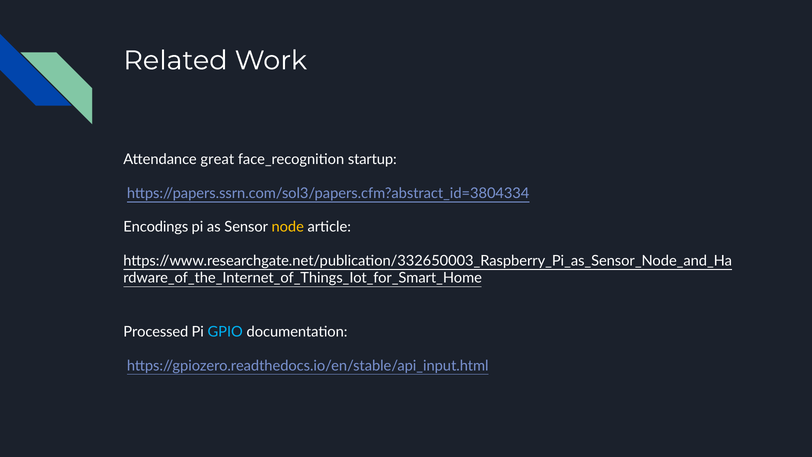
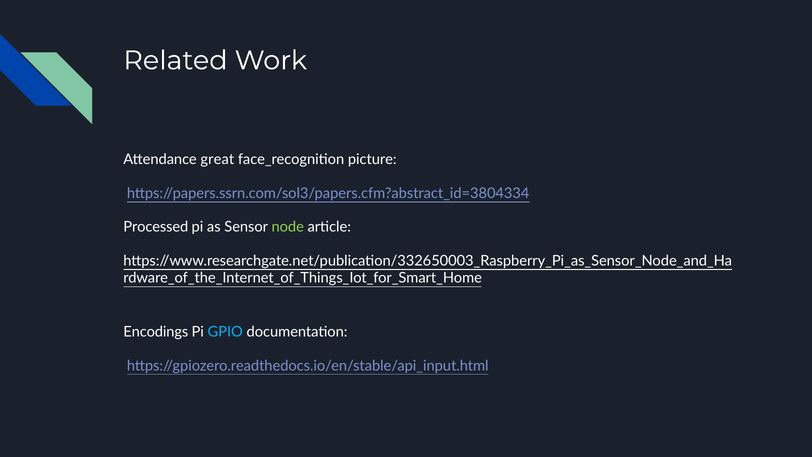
startup: startup -> picture (372, 160)
Encodings: Encodings -> Processed (156, 227)
node colour: yellow -> light green (288, 227)
Processed: Processed -> Encodings (156, 332)
